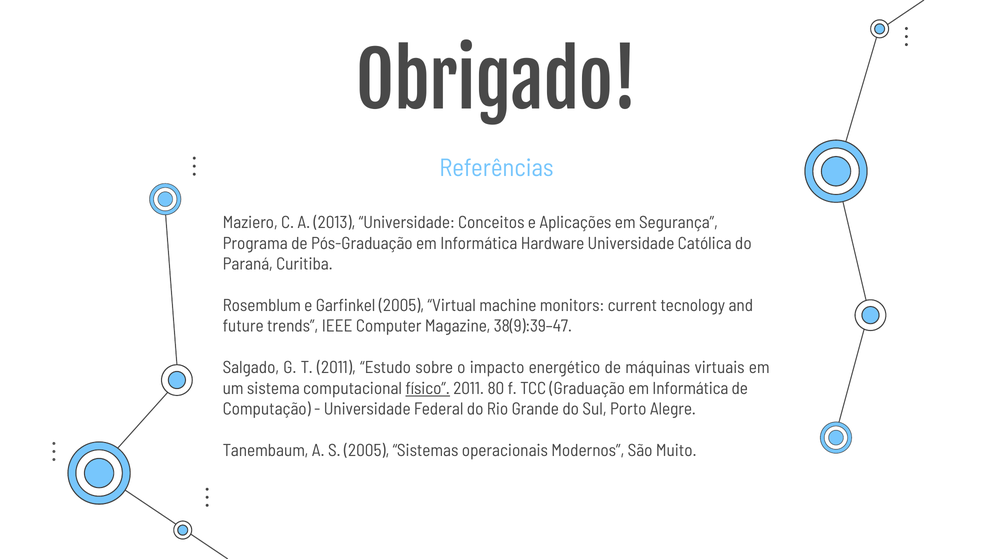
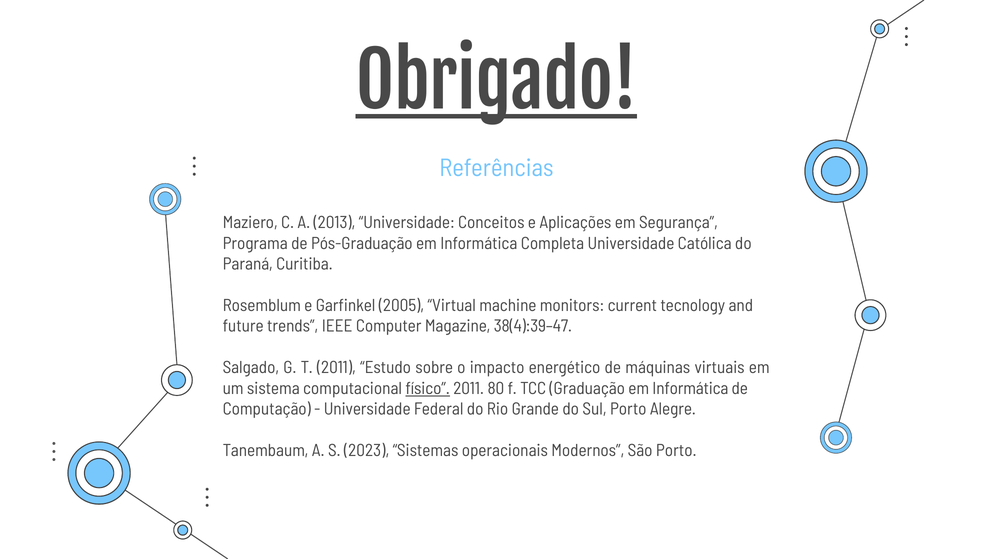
Obrigado underline: none -> present (497, 84)
Hardware: Hardware -> Completa (553, 243)
38(9):39–47: 38(9):39–47 -> 38(4):39–47 (533, 326)
S 2005: 2005 -> 2023 (367, 450)
São Muito: Muito -> Porto (676, 450)
